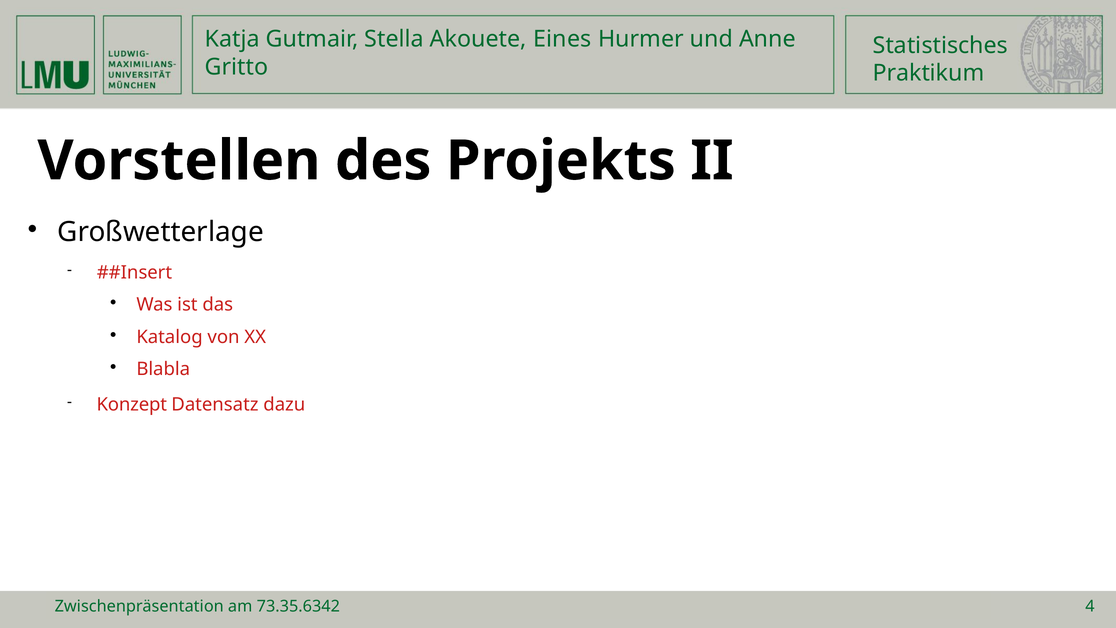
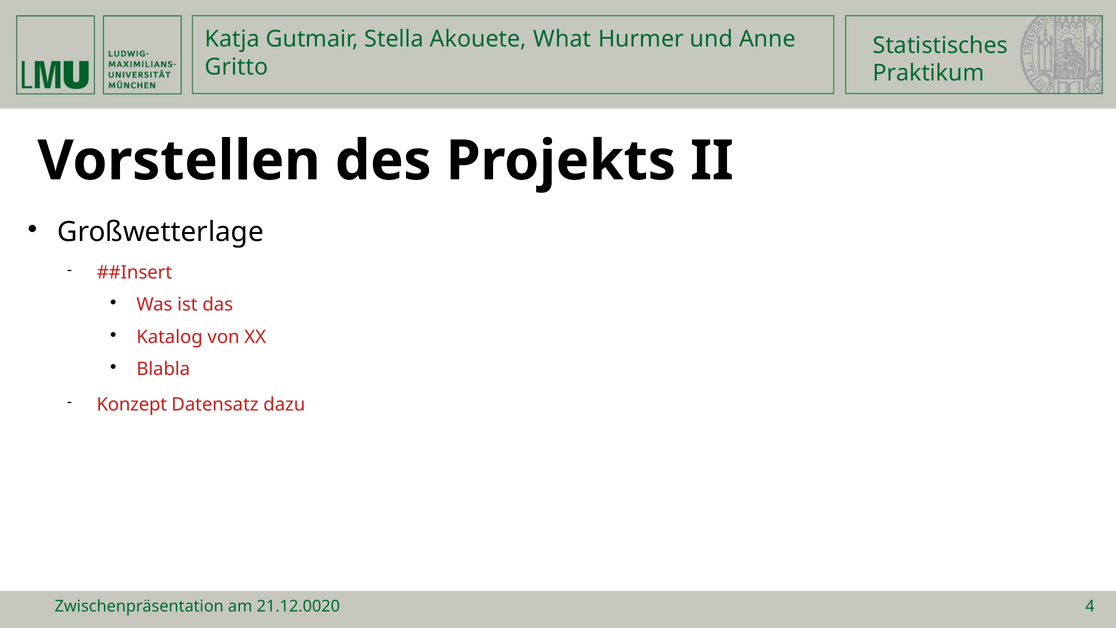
Eines: Eines -> What (562, 39)
73.35.6342: 73.35.6342 -> 21.12.0020 (298, 606)
